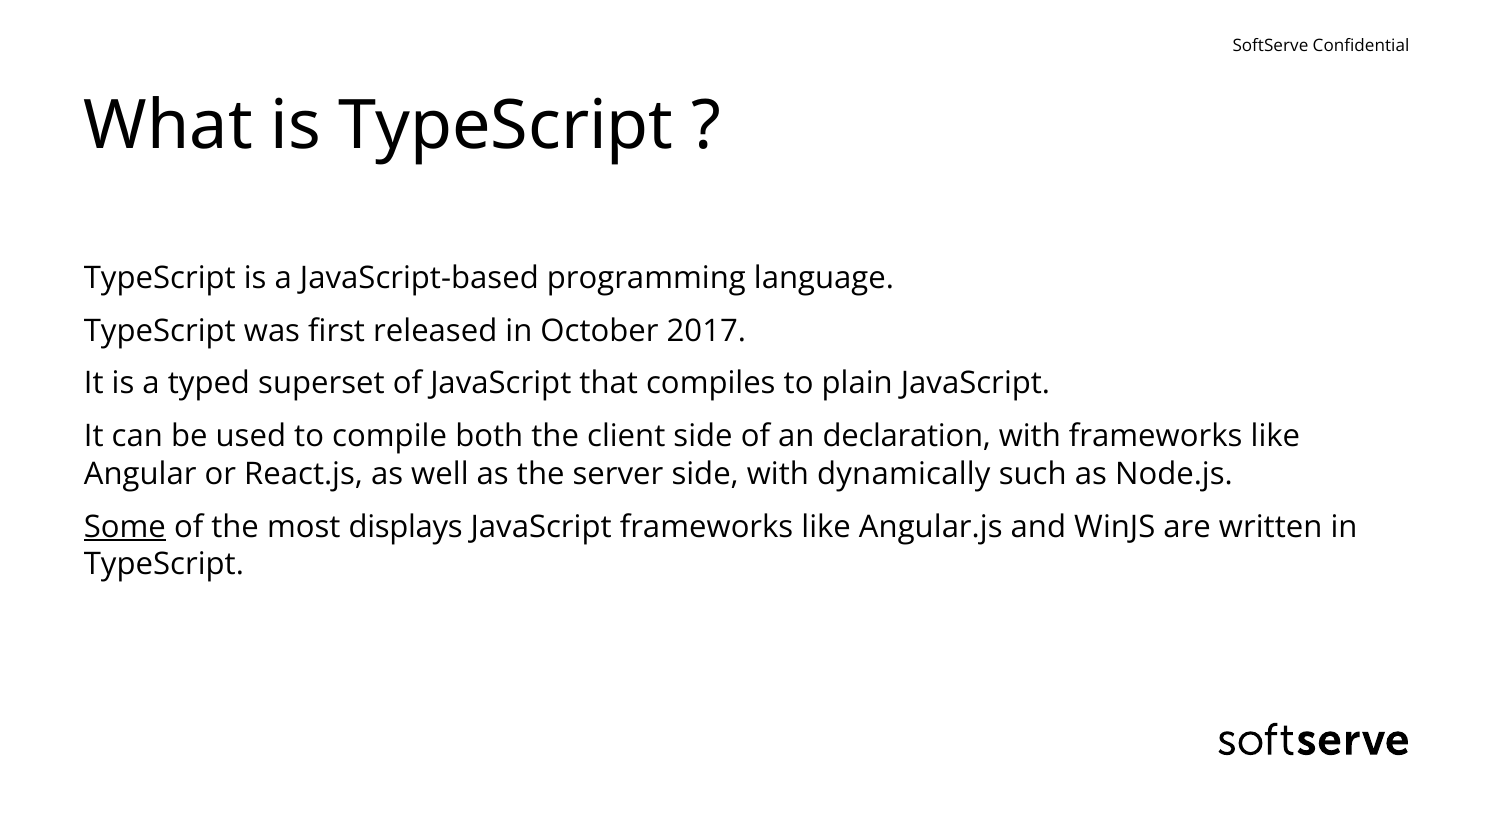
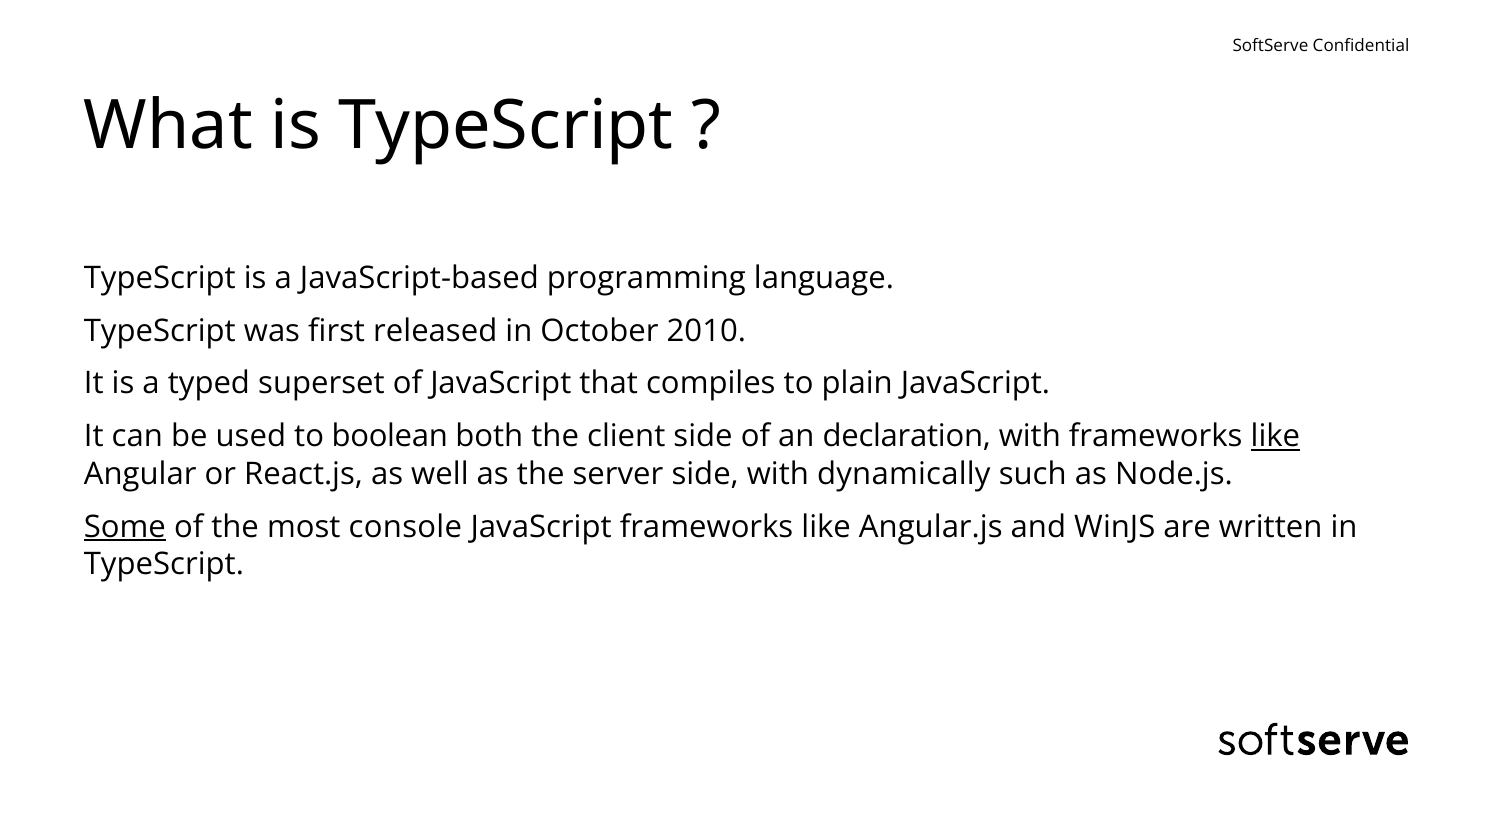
2017: 2017 -> 2010 (706, 331)
compile: compile -> boolean (390, 437)
like underline: none -> present (1275, 437)
displays: displays -> console (405, 527)
